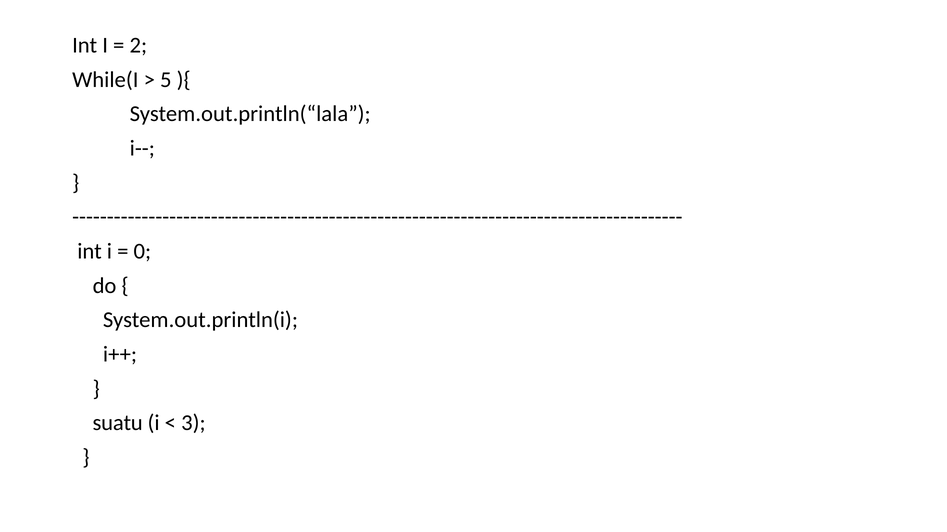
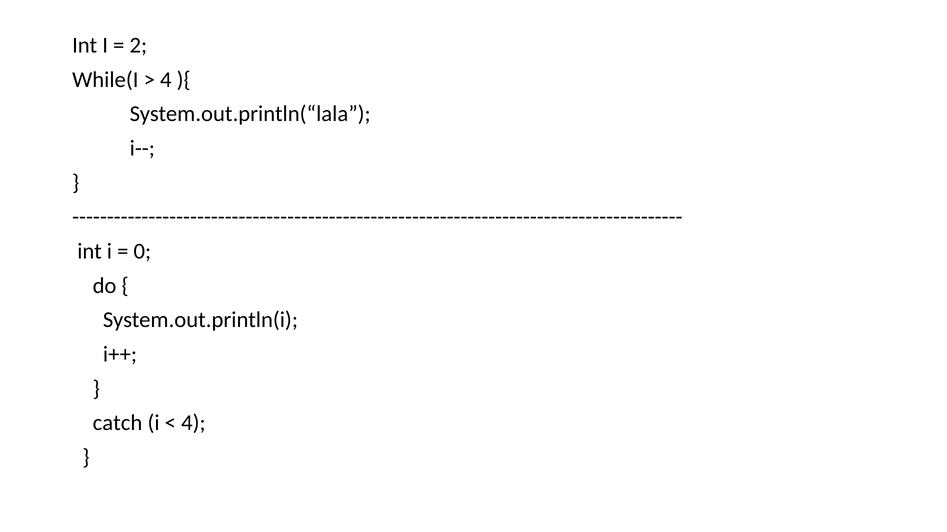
5: 5 -> 4 (166, 80)
suatu: suatu -> catch (118, 423)
3: 3 -> 4 (193, 423)
